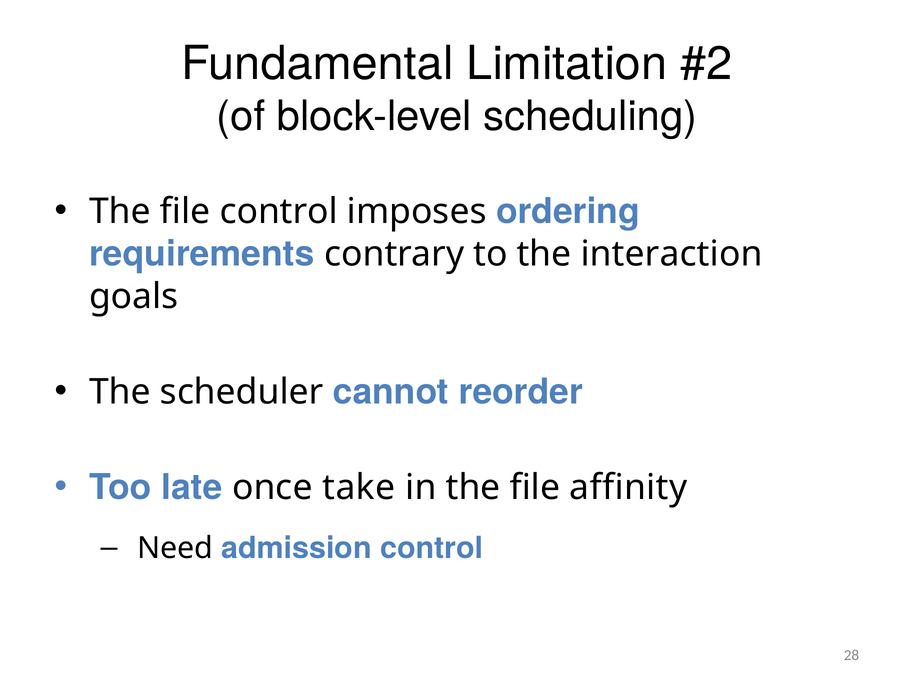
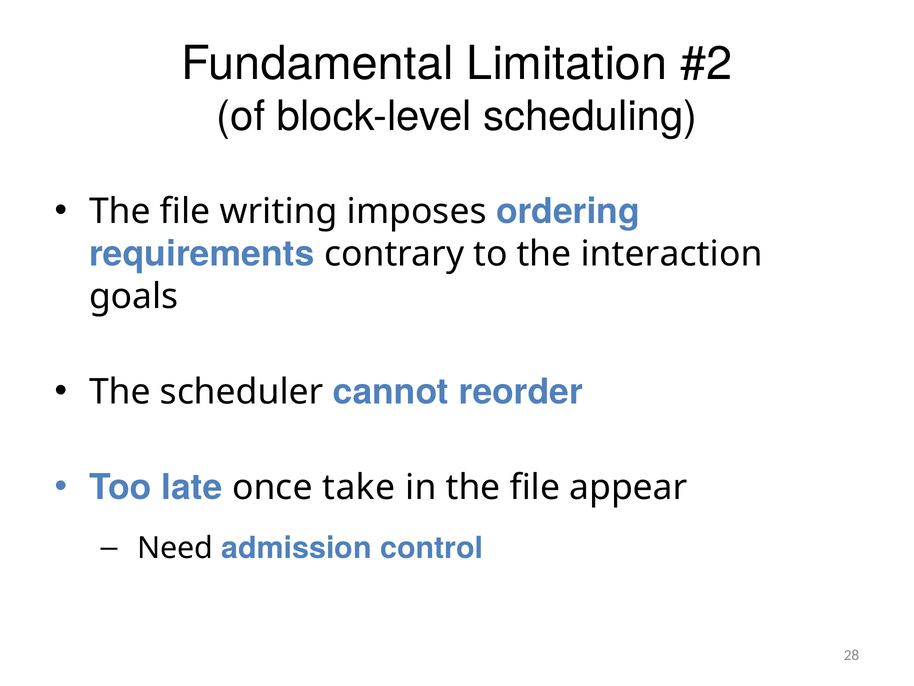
file control: control -> writing (279, 211)
affinity: affinity -> appear (628, 487)
